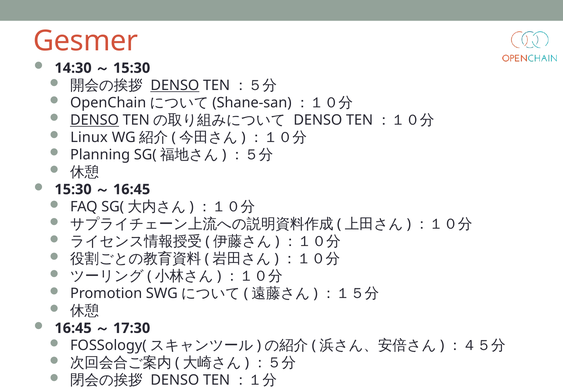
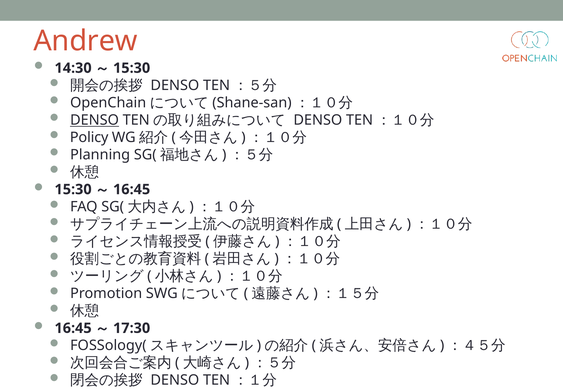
Gesmer: Gesmer -> Andrew (85, 41)
DENSO underline: present -> none (175, 85)
Linux: Linux -> Policy (89, 137)
